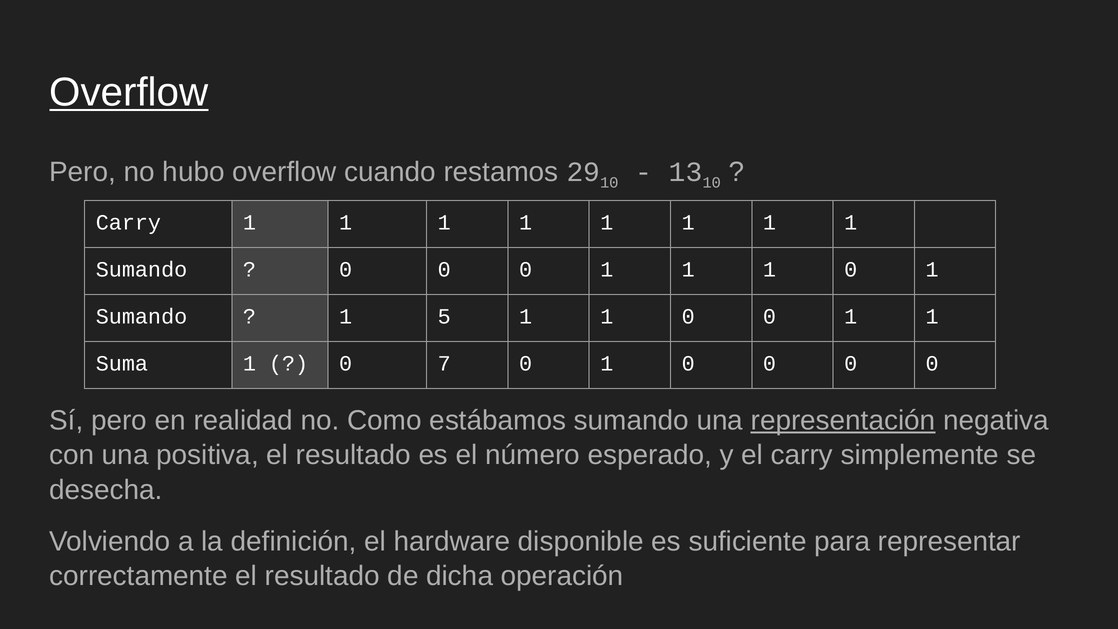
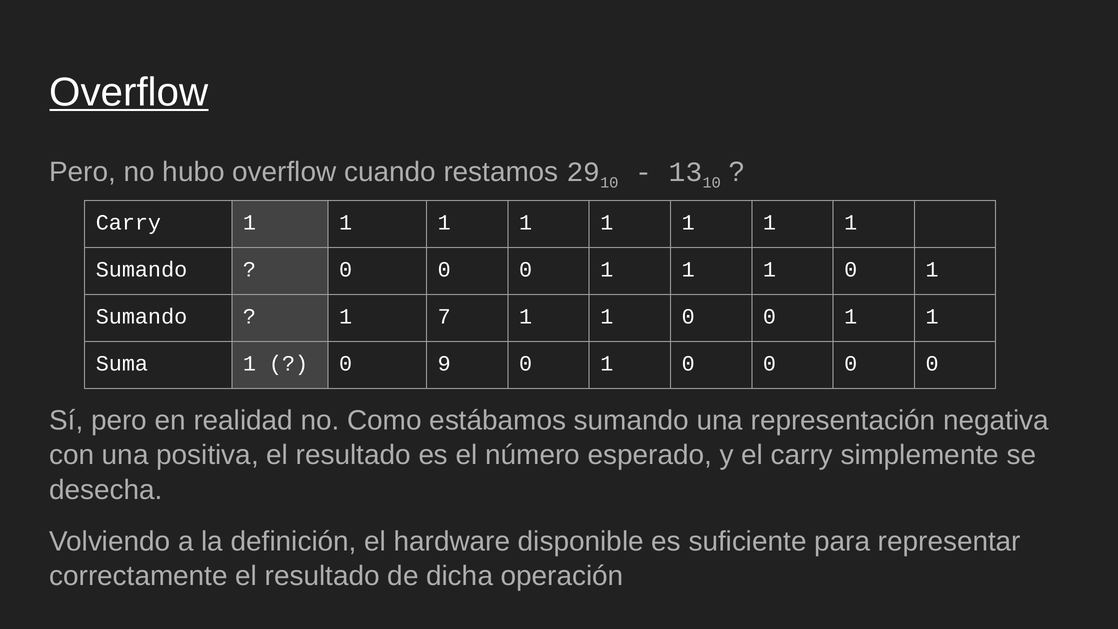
5: 5 -> 7 (444, 317)
7: 7 -> 9 (444, 363)
representación underline: present -> none (843, 420)
